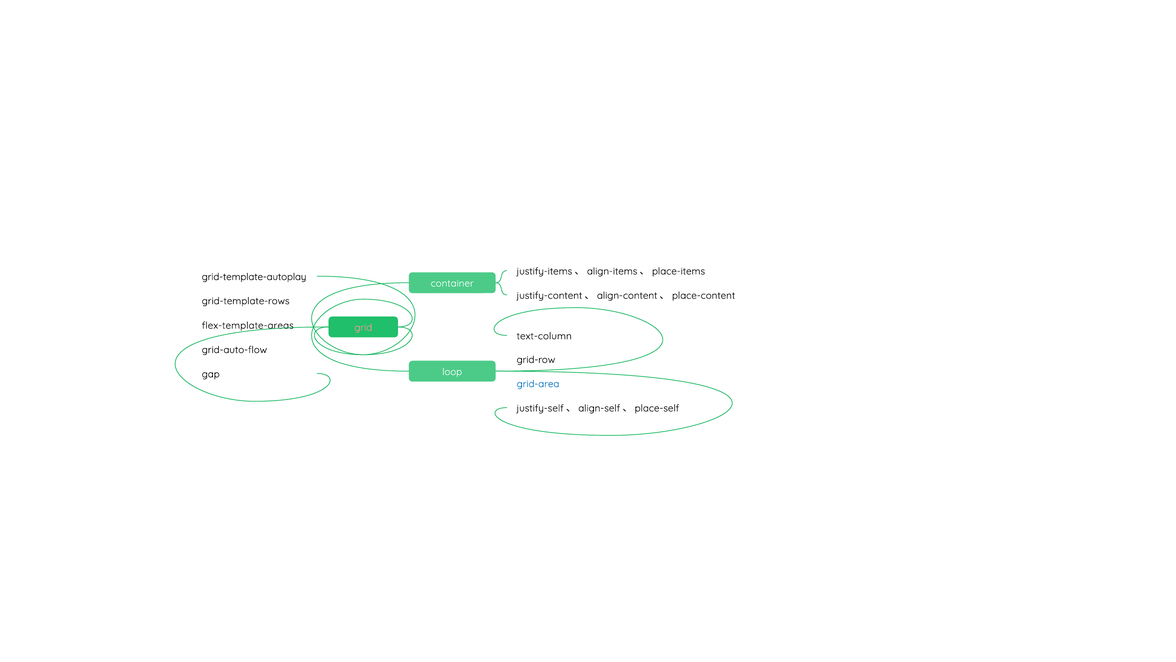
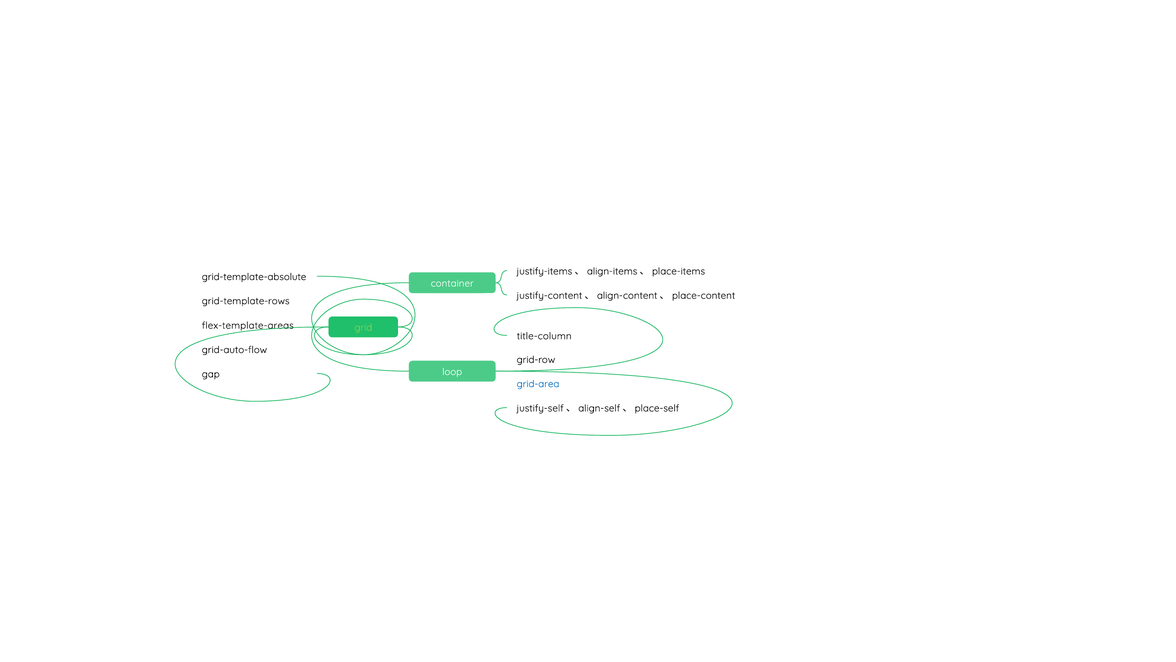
grid-template-autoplay: grid-template-autoplay -> grid-template-absolute (254, 277)
grid colour: pink -> light green (363, 327)
text-column: text-column -> title-column (544, 336)
